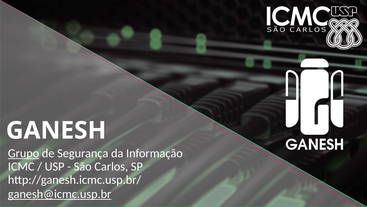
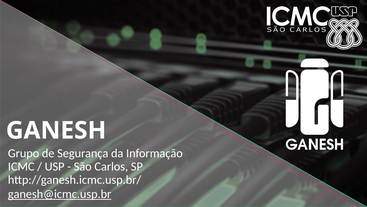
Grupo underline: present -> none (24, 153)
